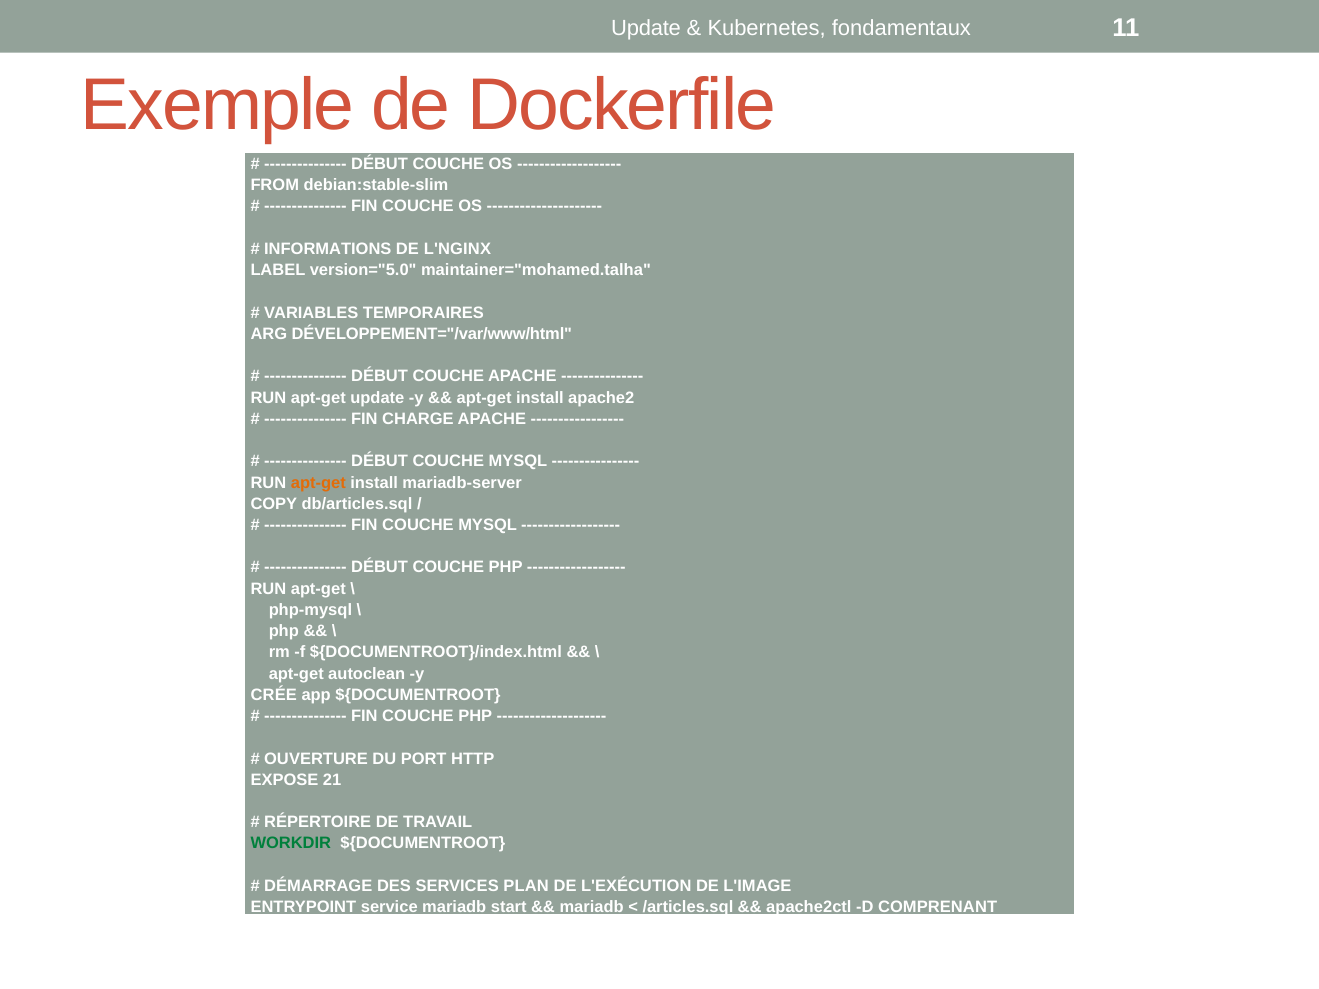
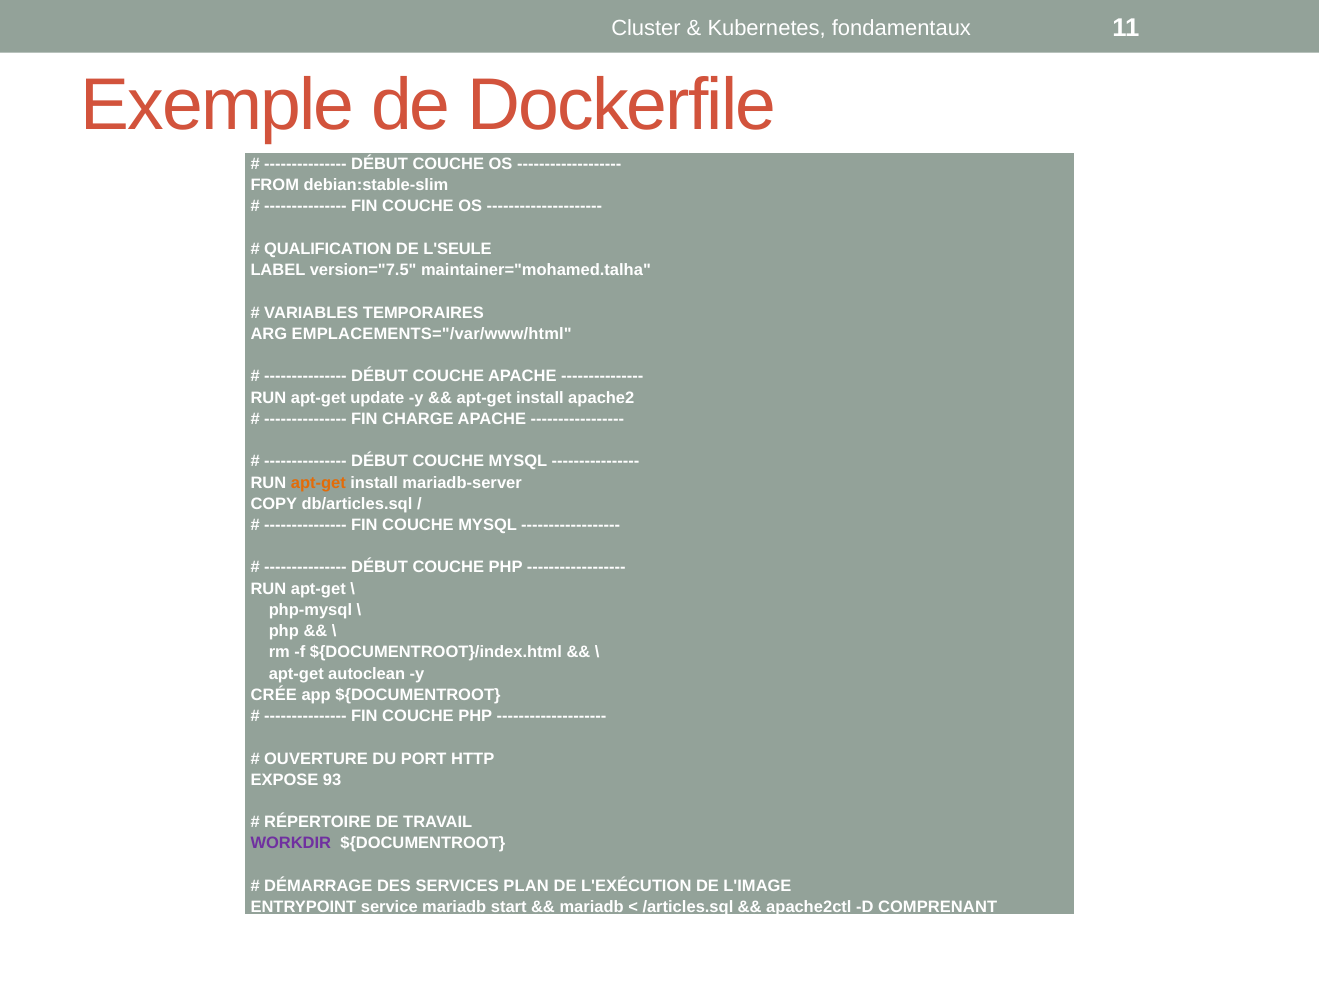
Update: Update -> Cluster (646, 28)
INFORMATIONS: INFORMATIONS -> QUALIFICATION (328, 249)
L'NGINX: L'NGINX -> L'SEULE (458, 249)
version="5.0: version="5.0 -> version="7.5 (363, 270)
DÉVELOPPEMENT="/var/www/html: DÉVELOPPEMENT="/var/www/html -> EMPLACEMENTS="/var/www/html (432, 334)
21: 21 -> 93 (332, 780)
WORKDIR colour: green -> purple (291, 844)
